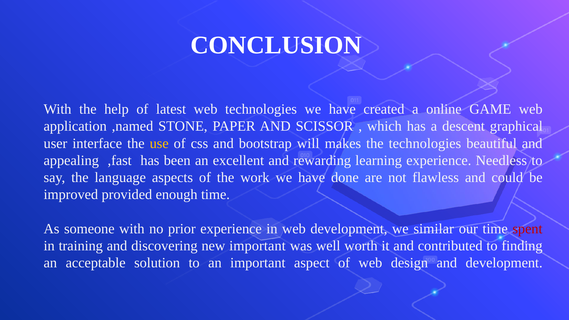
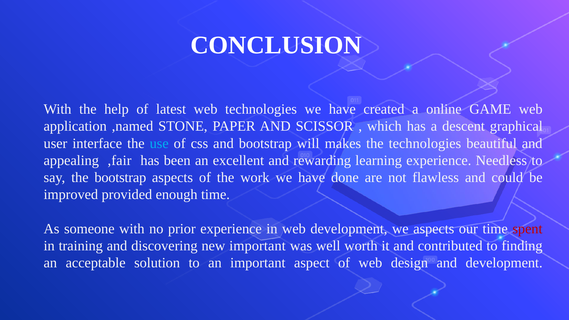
use colour: yellow -> light blue (159, 143)
,fast: ,fast -> ,fair (120, 160)
the language: language -> bootstrap (120, 178)
we similar: similar -> aspects (434, 229)
